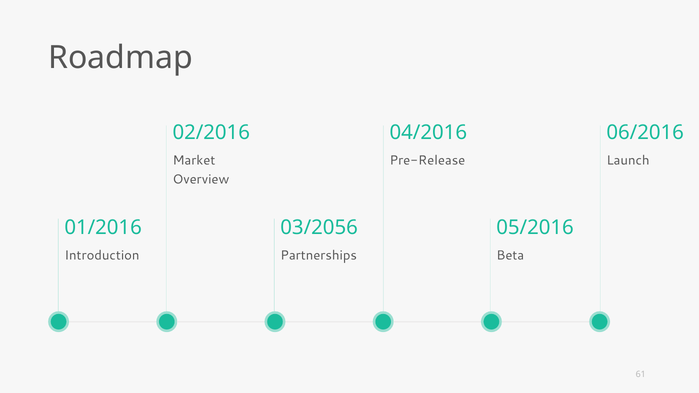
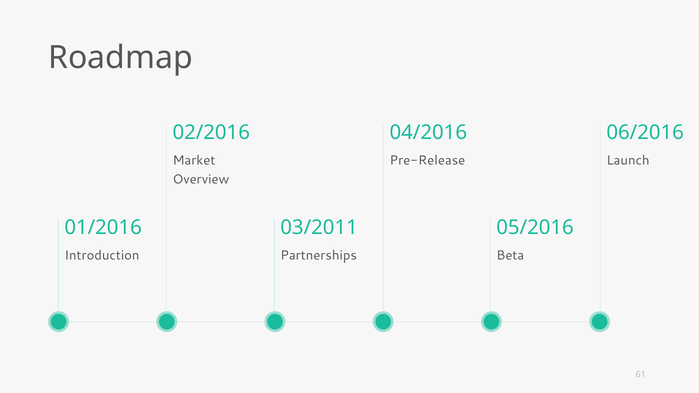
03/2056: 03/2056 -> 03/2011 (319, 227)
